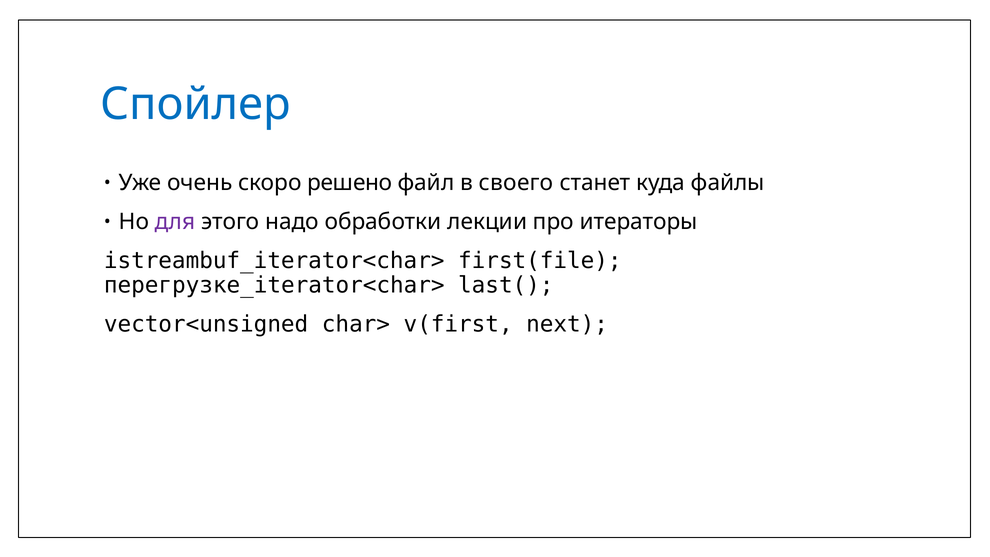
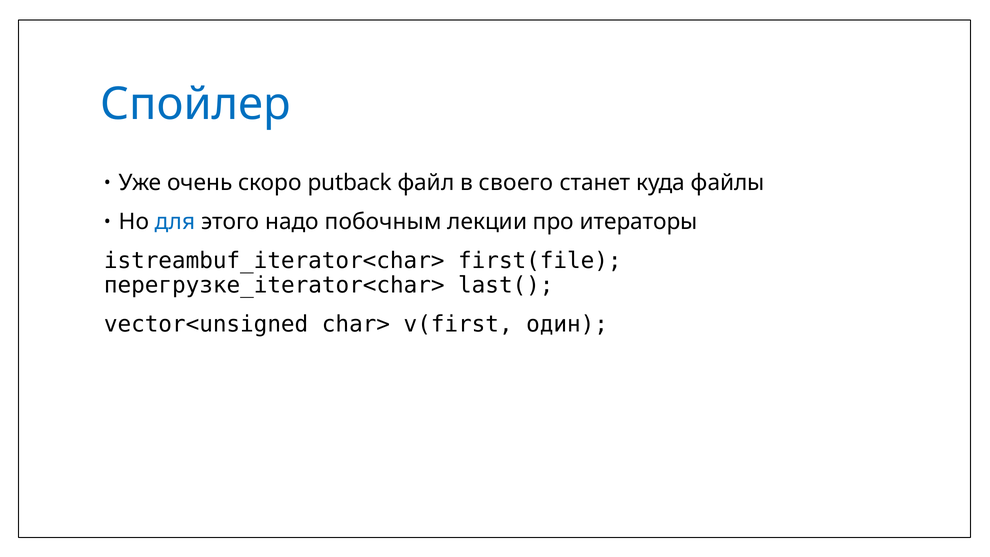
решено: решено -> putback (350, 183)
для colour: purple -> blue (175, 222)
обработки: обработки -> побочным (383, 222)
next: next -> один (567, 324)
